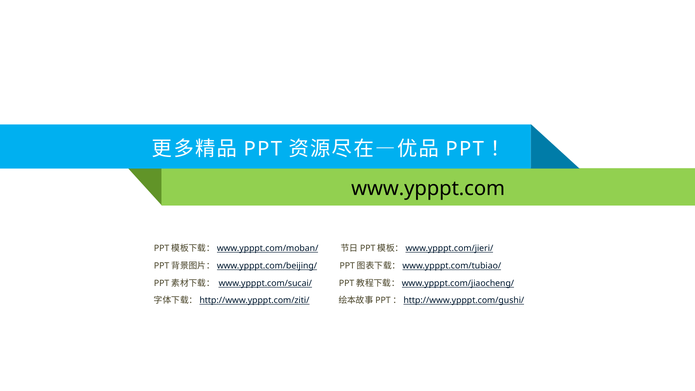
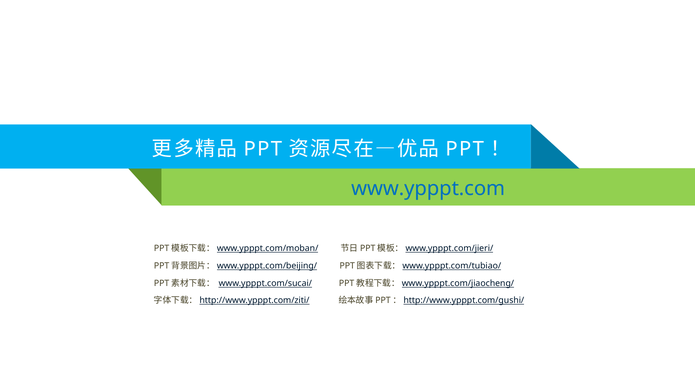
www.ypppt.com colour: black -> blue (428, 188)
